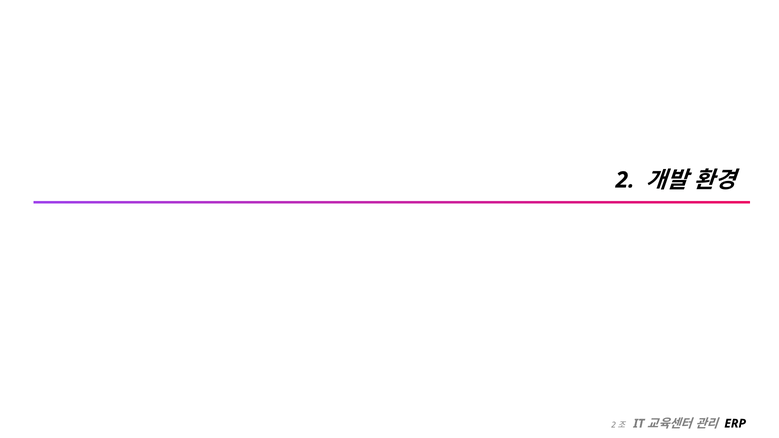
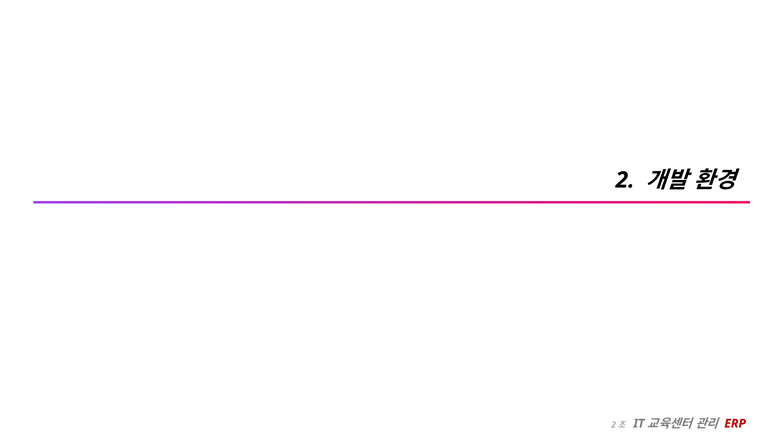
ERP colour: black -> red (735, 424)
